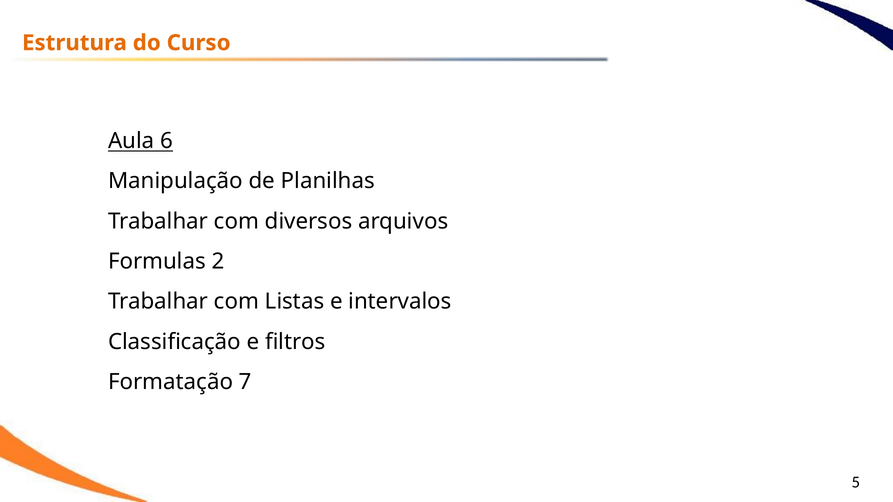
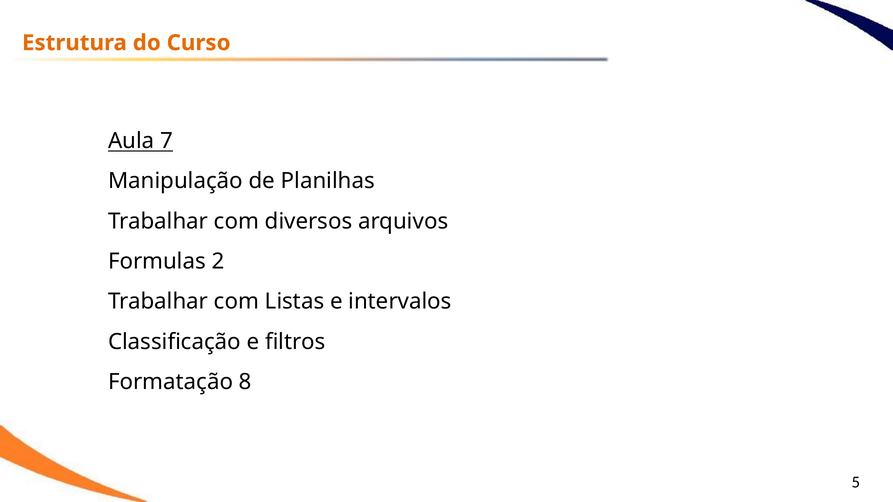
6: 6 -> 7 (167, 141)
7: 7 -> 8 (245, 382)
